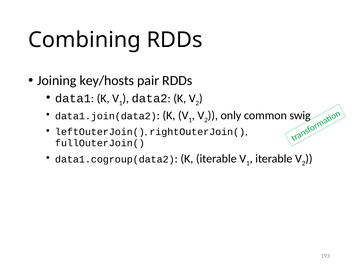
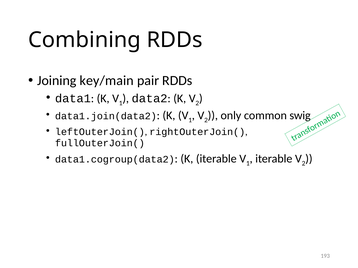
key/hosts: key/hosts -> key/main (107, 81)
